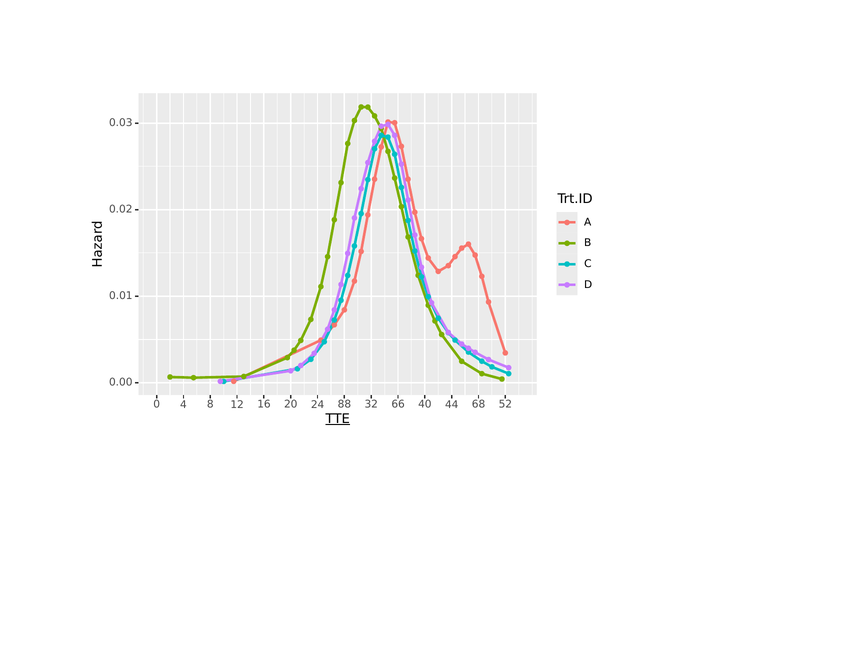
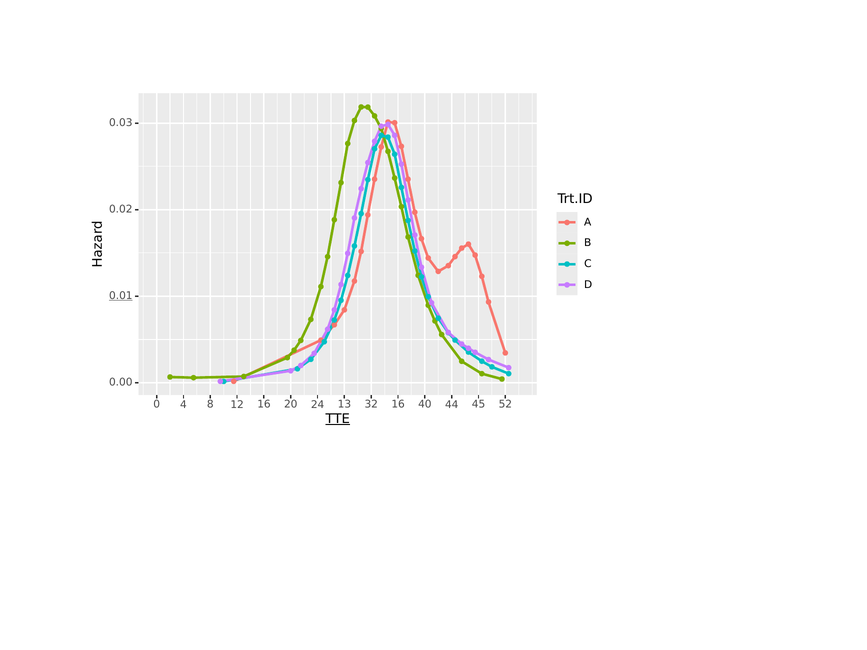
0.01 underline: none -> present (121, 296)
88: 88 -> 13 (344, 405)
32 66: 66 -> 16 (398, 405)
68: 68 -> 45 (479, 405)
